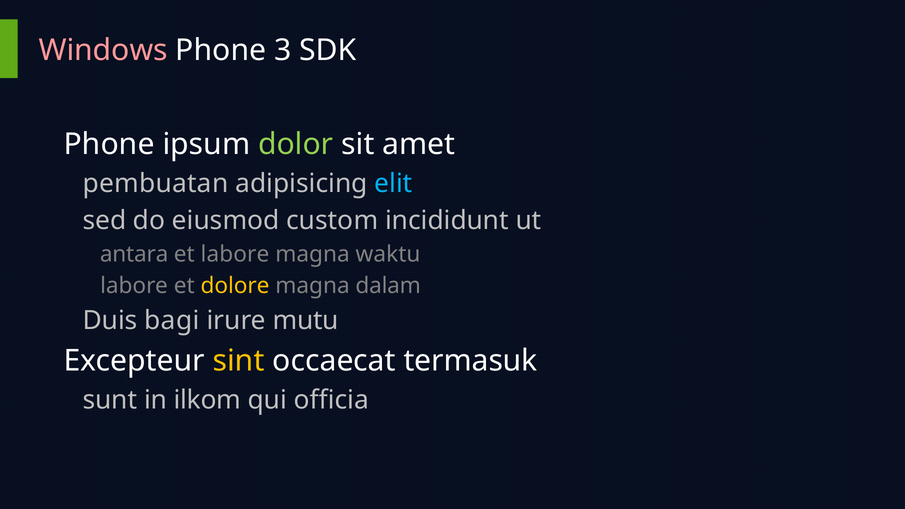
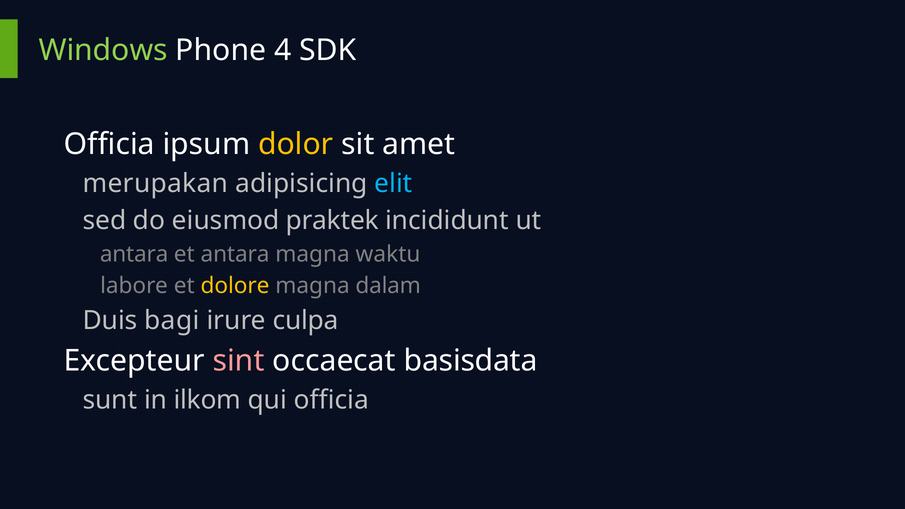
Windows colour: pink -> light green (103, 50)
3: 3 -> 4 (283, 50)
Phone: Phone -> Officia (109, 144)
dolor colour: light green -> yellow (296, 144)
pembuatan: pembuatan -> merupakan (155, 183)
custom: custom -> praktek (332, 220)
et labore: labore -> antara (235, 254)
mutu: mutu -> culpa (306, 321)
sint colour: yellow -> pink (239, 361)
termasuk: termasuk -> basisdata (471, 361)
